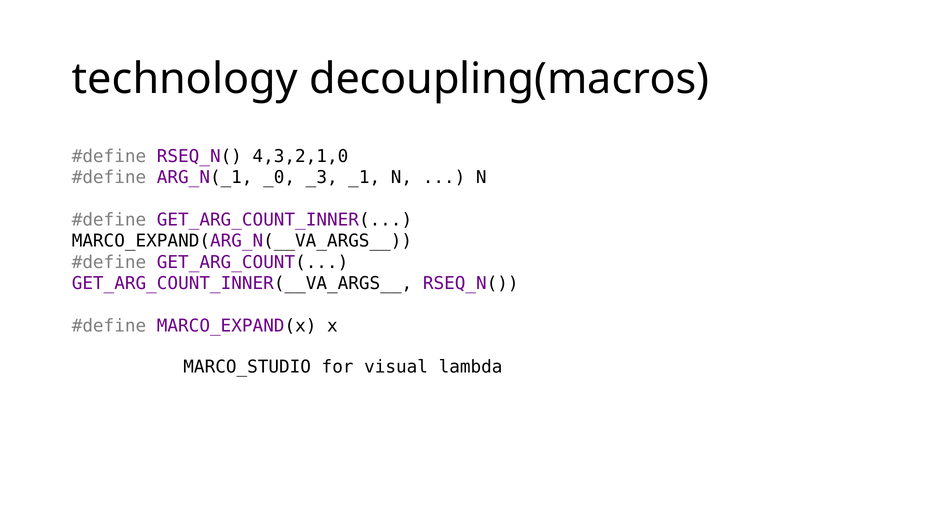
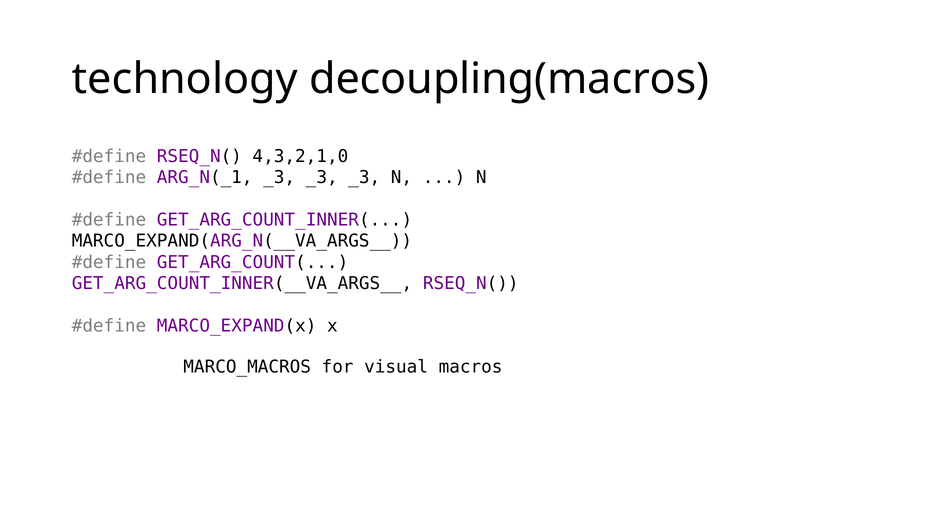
ARG_N(_1 _0: _0 -> _3 (279, 178)
_1: _1 -> _3 (364, 178)
MARCO_STUDIO: MARCO_STUDIO -> MARCO_MACROS (247, 367)
lambda: lambda -> macros (471, 367)
